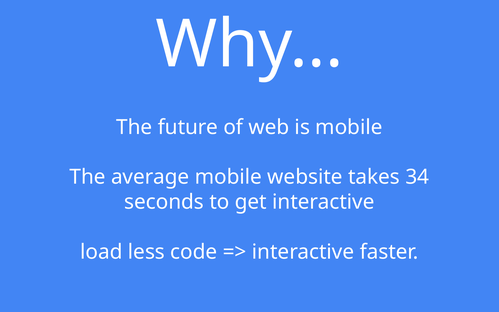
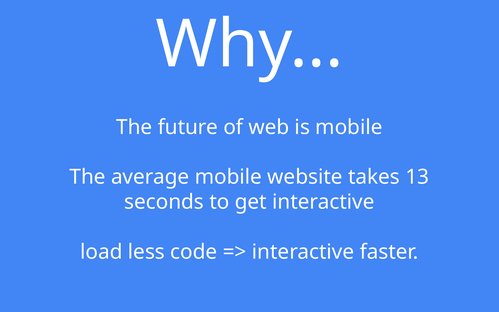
34: 34 -> 13 (417, 177)
